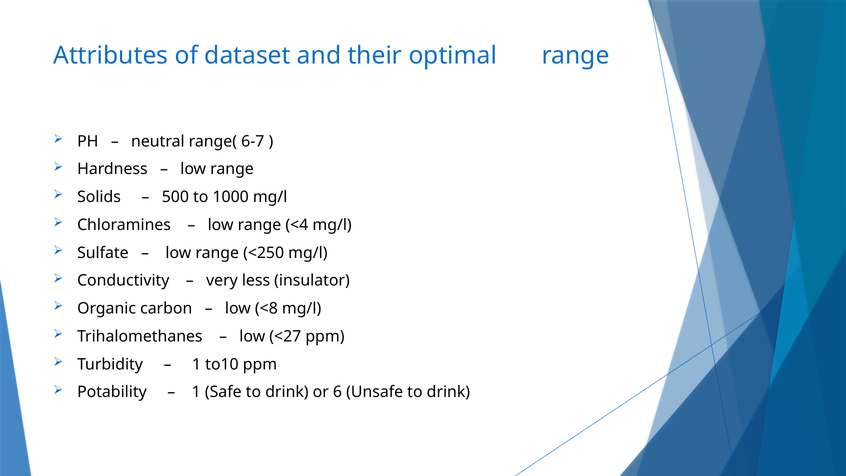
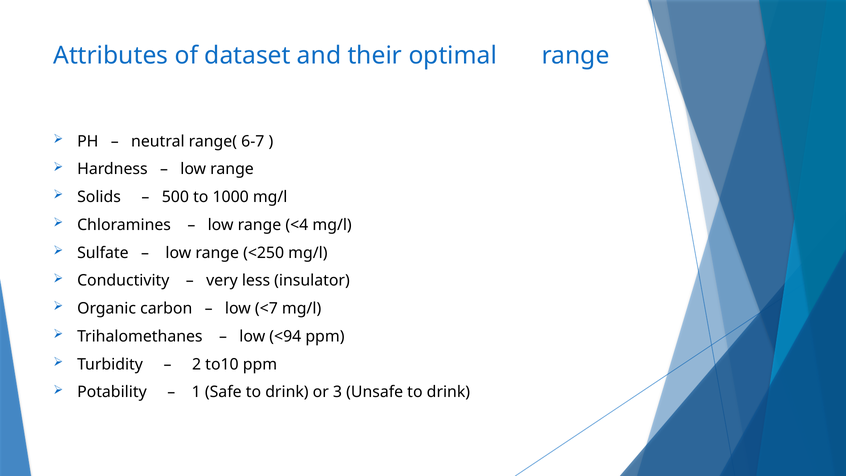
<8: <8 -> <7 (266, 308)
<27: <27 -> <94 (285, 336)
1: 1 -> 2 (197, 364)
6: 6 -> 3 (338, 392)
